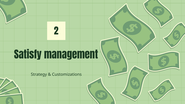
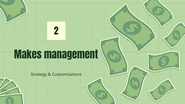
Satisfy: Satisfy -> Makes (28, 55)
